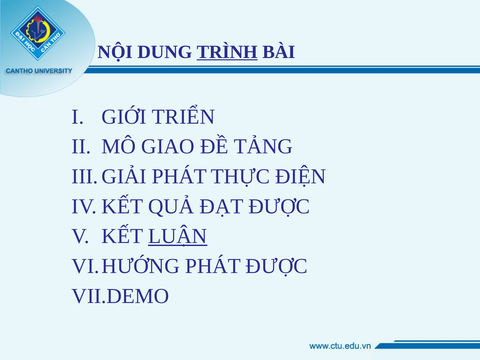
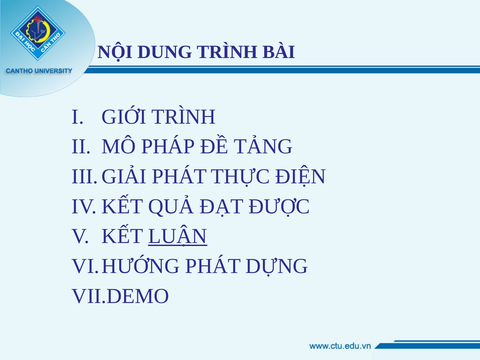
TRÌNH underline: present -> none (227, 52)
GIỚI TRIỂN: TRIỂN -> TRÌNH (184, 117)
GIAO: GIAO -> PHÁP (168, 147)
PHÁT ĐƯỢC: ĐƯỢC -> DỰNG (277, 266)
